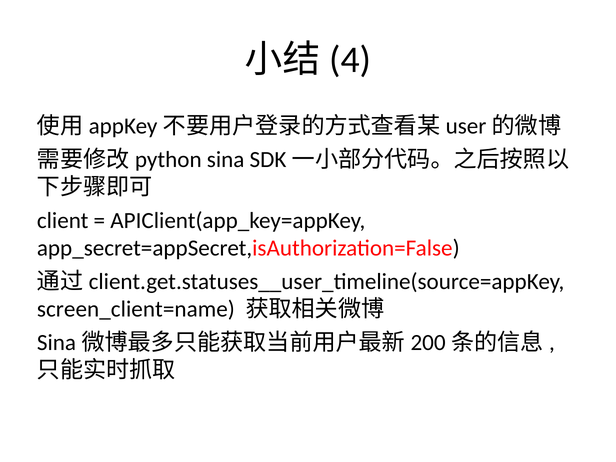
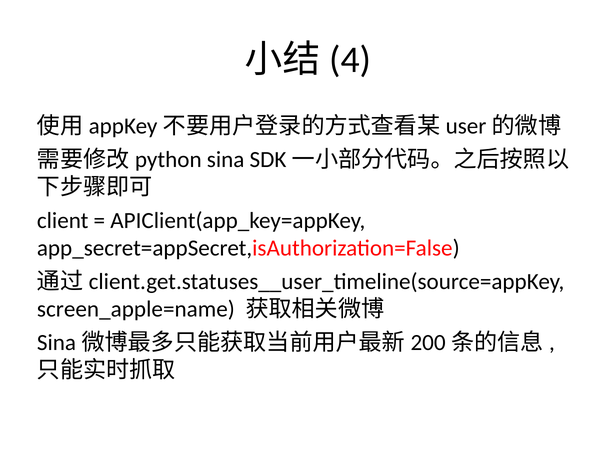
screen_client=name: screen_client=name -> screen_apple=name (136, 309)
